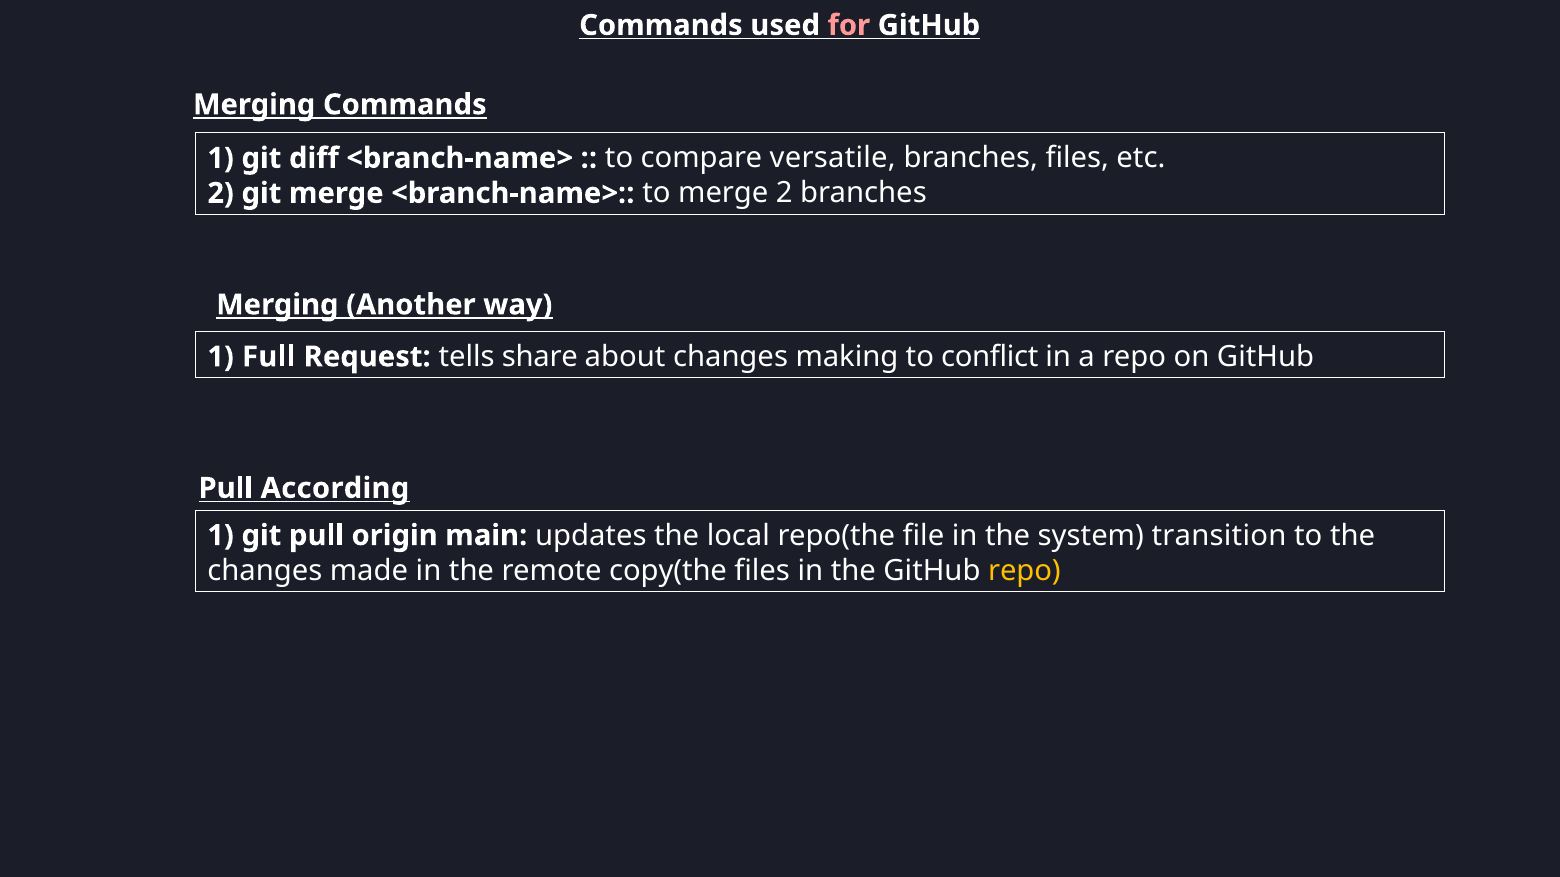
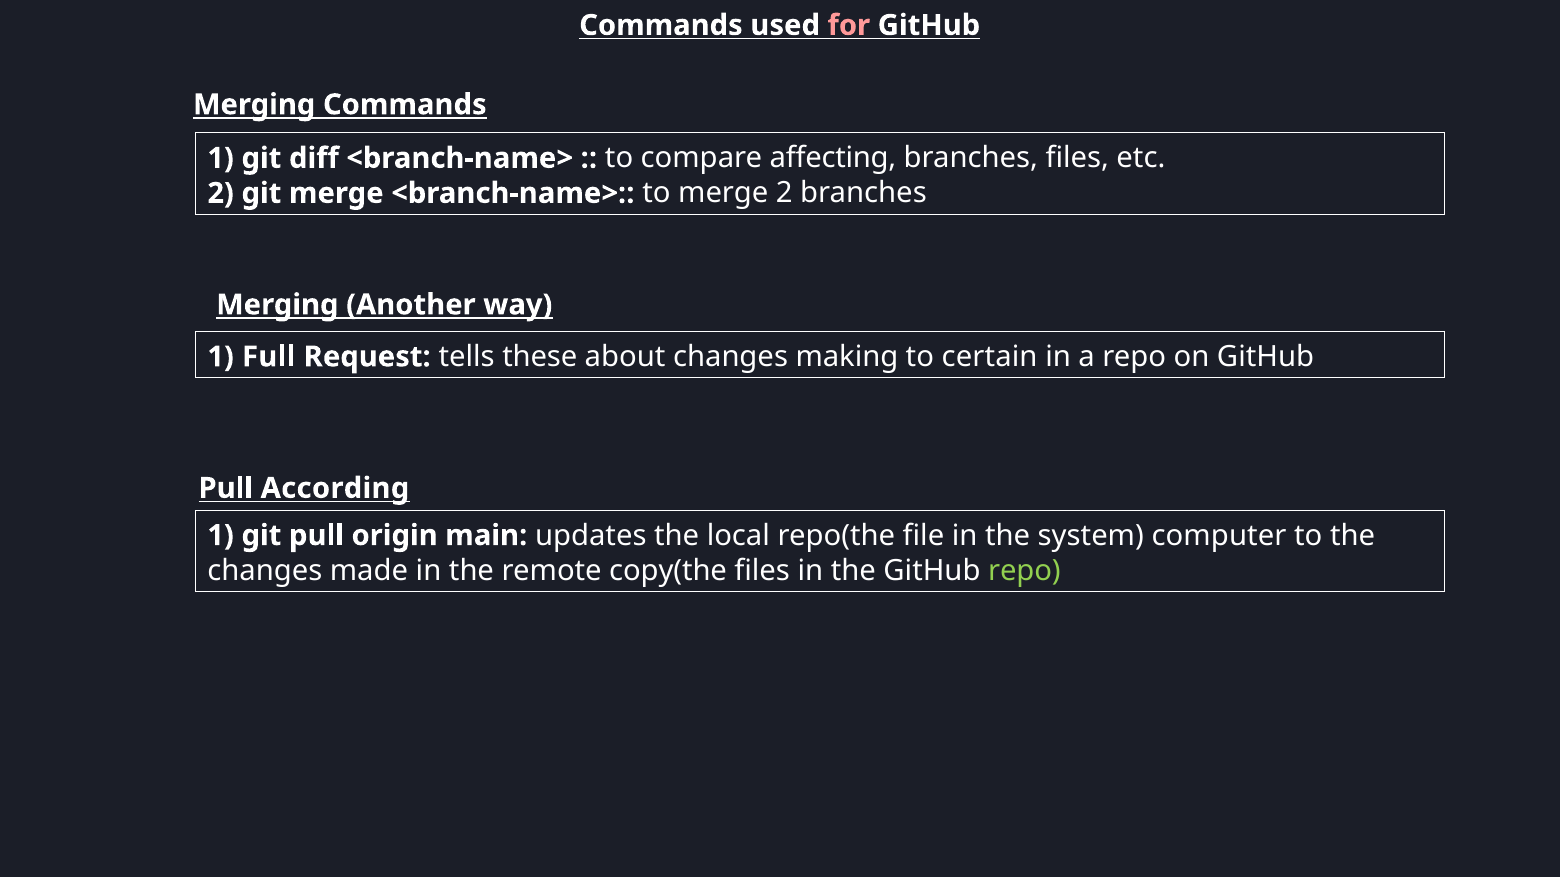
versatile: versatile -> affecting (833, 158)
share: share -> these (540, 357)
conflict: conflict -> certain (990, 357)
transition: transition -> computer (1219, 536)
repo colour: yellow -> light green (1024, 571)
